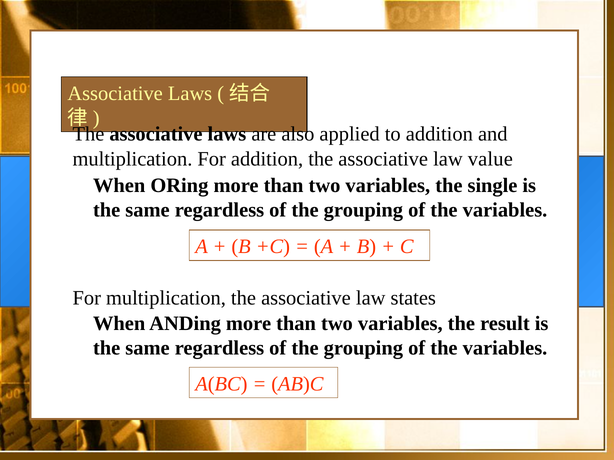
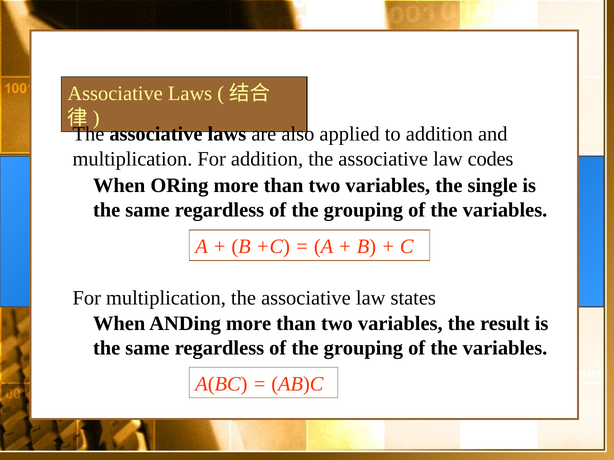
value: value -> codes (491, 159)
